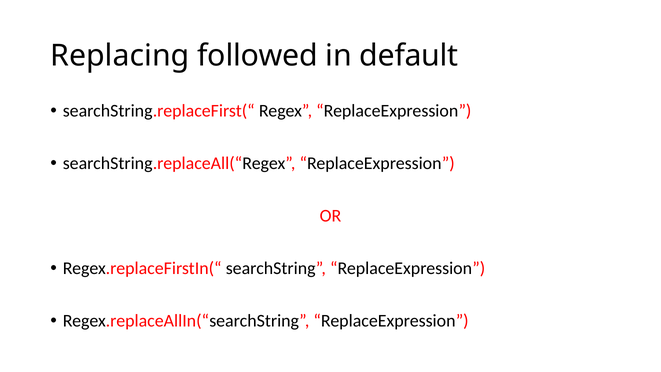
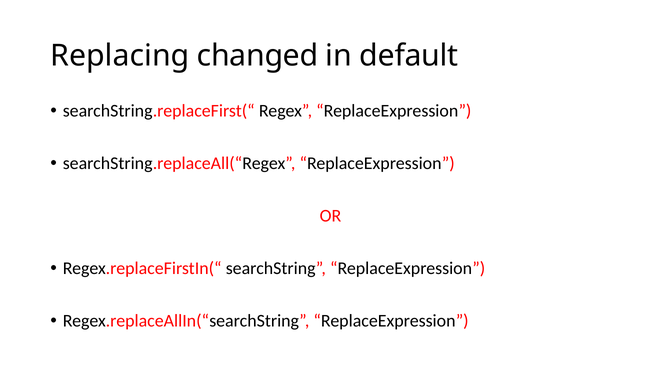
followed: followed -> changed (258, 56)
